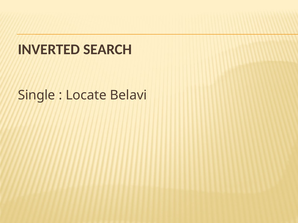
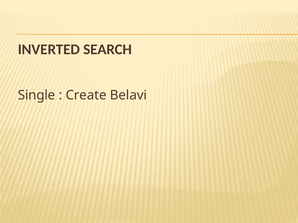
Locate: Locate -> Create (86, 95)
